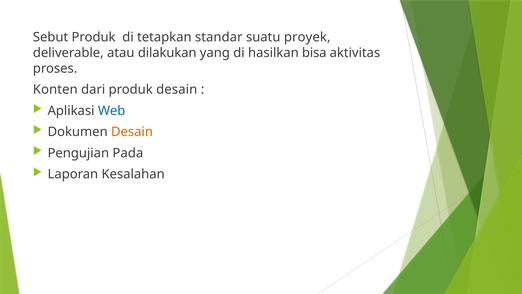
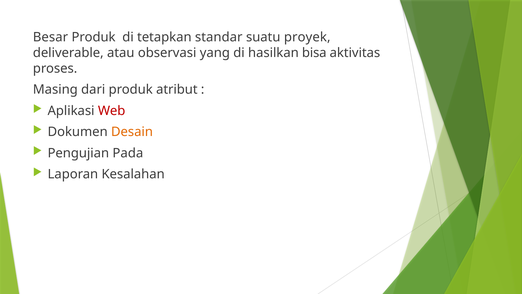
Sebut: Sebut -> Besar (50, 37)
dilakukan: dilakukan -> observasi (167, 53)
Konten: Konten -> Masing (55, 90)
produk desain: desain -> atribut (177, 90)
Web colour: blue -> red (112, 111)
